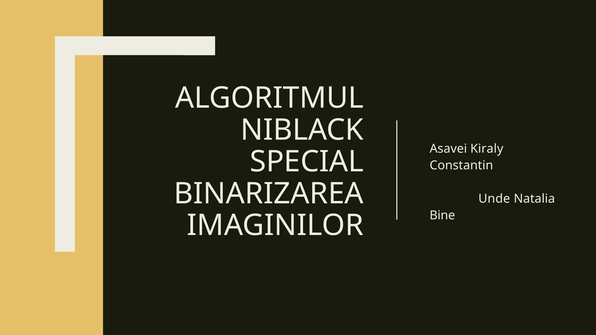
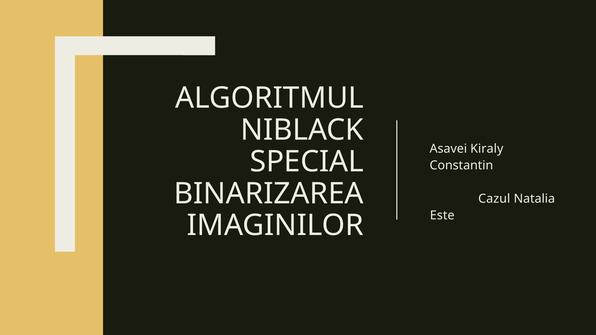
Unde: Unde -> Cazul (494, 199)
Bine: Bine -> Este (442, 215)
